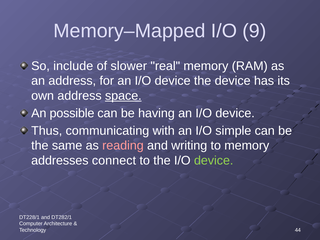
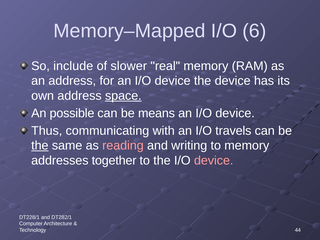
9: 9 -> 6 (254, 31)
having: having -> means (157, 113)
simple: simple -> travels (233, 131)
the underline: none -> present (40, 146)
connect: connect -> together (114, 161)
device colour: light green -> pink (214, 161)
